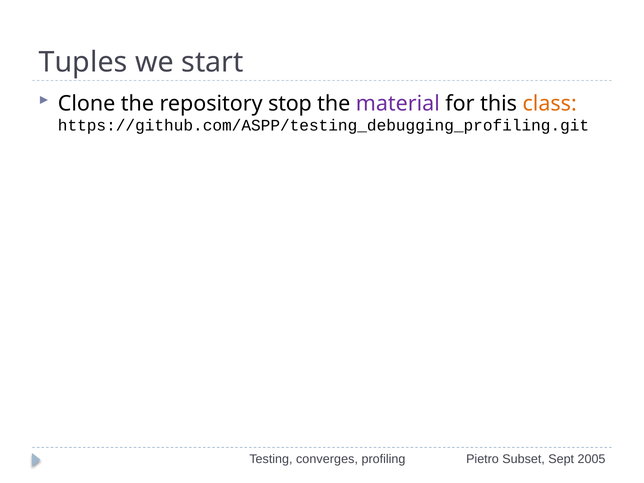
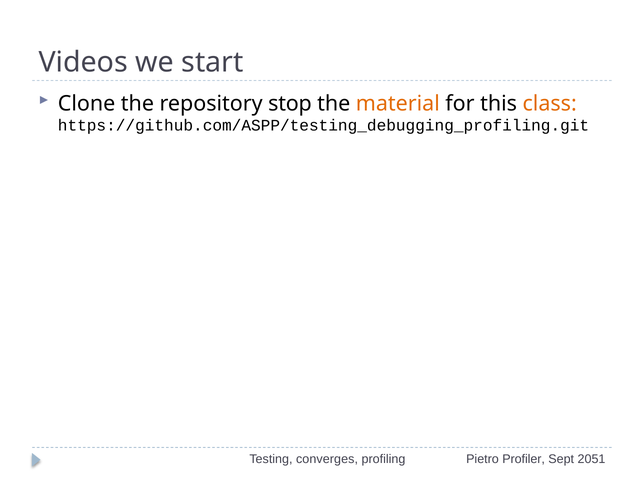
Tuples: Tuples -> Videos (83, 62)
material colour: purple -> orange (398, 103)
Subset: Subset -> Profiler (524, 459)
2005: 2005 -> 2051 (592, 459)
